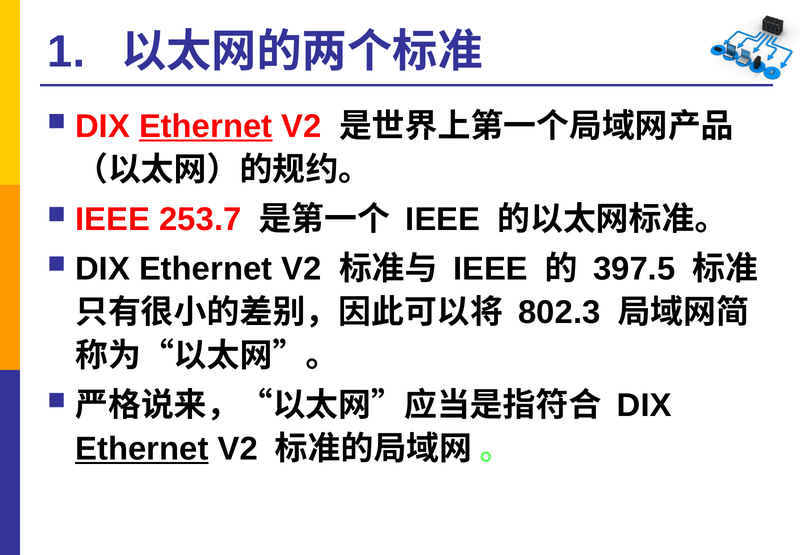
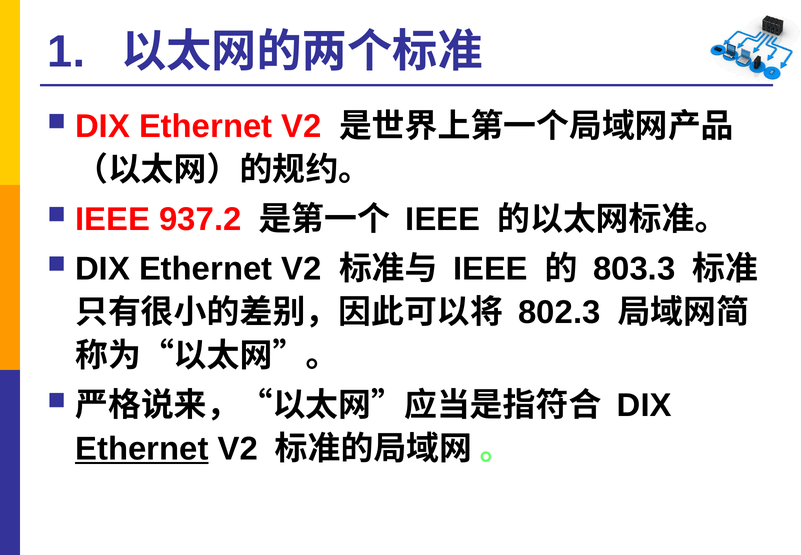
Ethernet underline: present -> none (206, 126)
253.7: 253.7 -> 937.2 (200, 219)
397.5: 397.5 -> 803.3 (634, 269)
